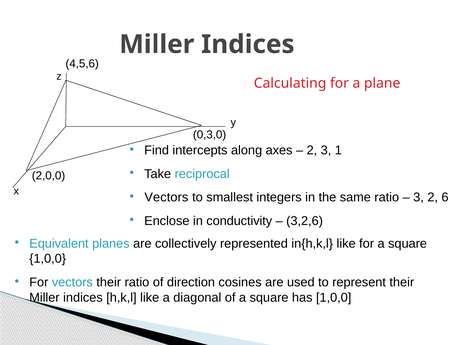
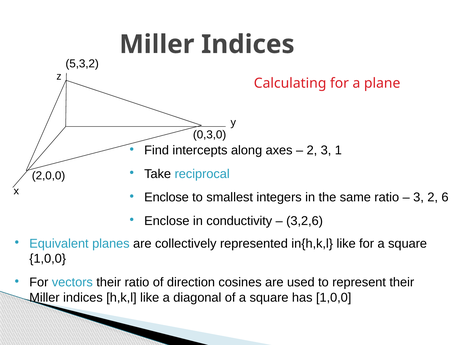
4,5,6: 4,5,6 -> 5,3,2 (82, 64)
Vectors: Vectors -> Enclose (167, 197)
